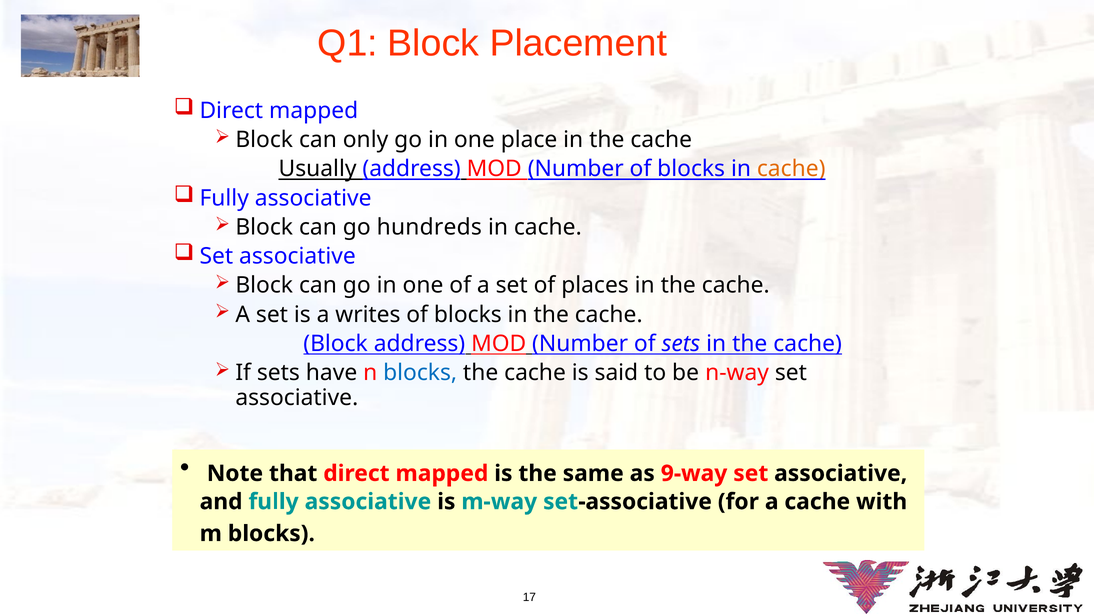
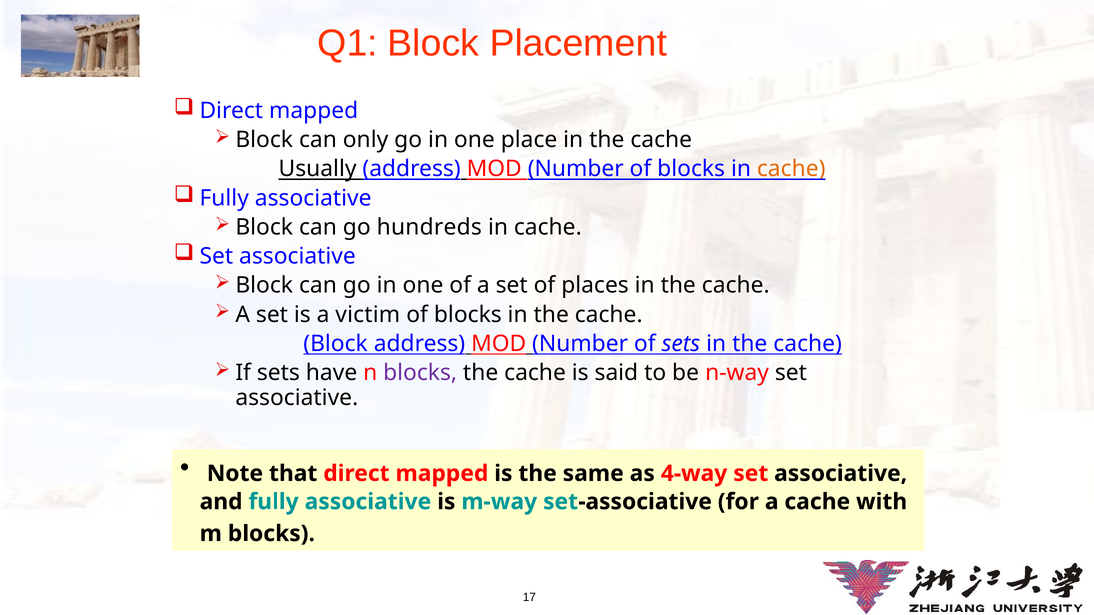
writes: writes -> victim (368, 315)
blocks colour: blue -> purple (420, 373)
9-way: 9-way -> 4-way (694, 474)
